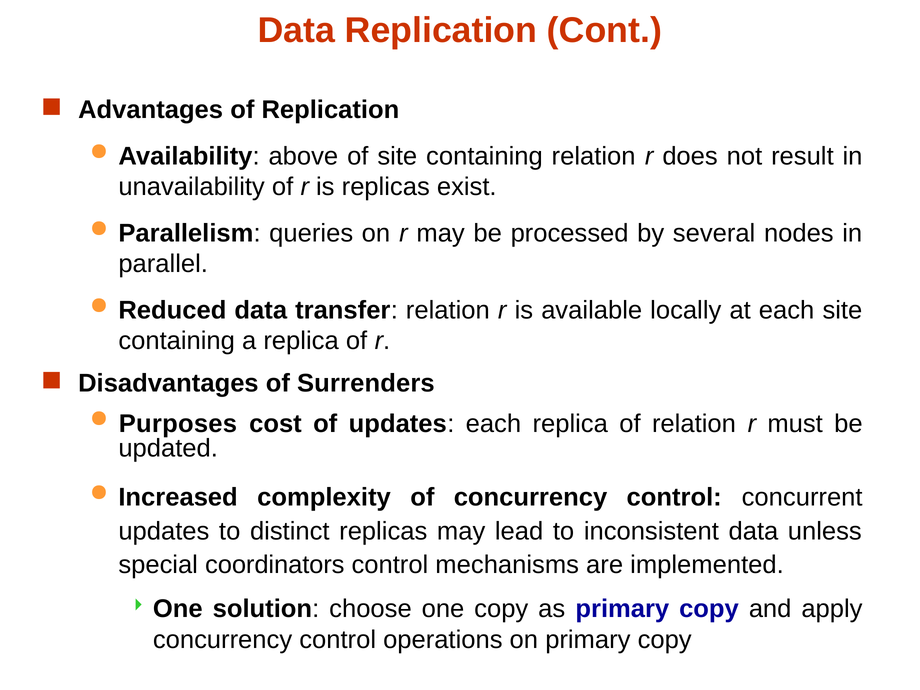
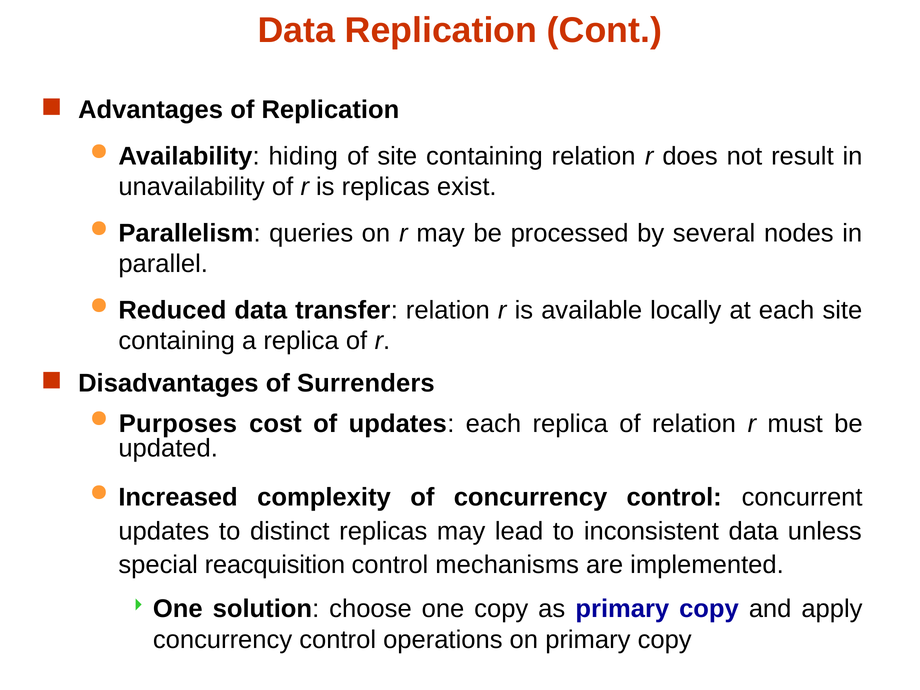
above: above -> hiding (303, 156)
coordinators: coordinators -> reacquisition (275, 565)
